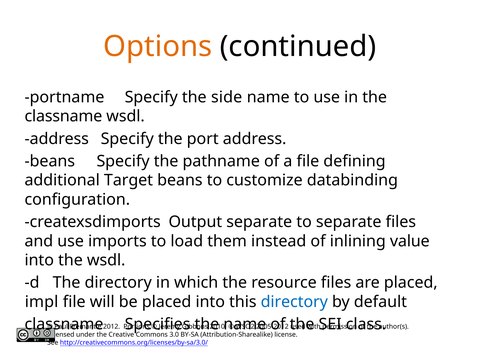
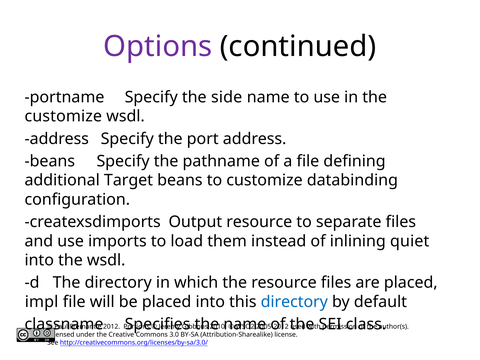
Options colour: orange -> purple (158, 46)
classname: classname -> customize (63, 116)
Output separate: separate -> resource (259, 222)
value: value -> quiet (410, 241)
